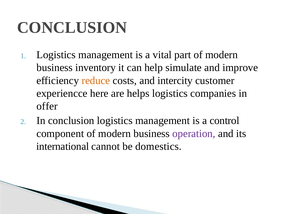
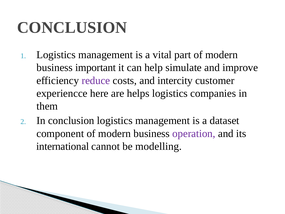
inventory: inventory -> important (96, 68)
reduce colour: orange -> purple (96, 80)
offer: offer -> them (47, 106)
control: control -> dataset (225, 121)
domestics: domestics -> modelling (158, 146)
